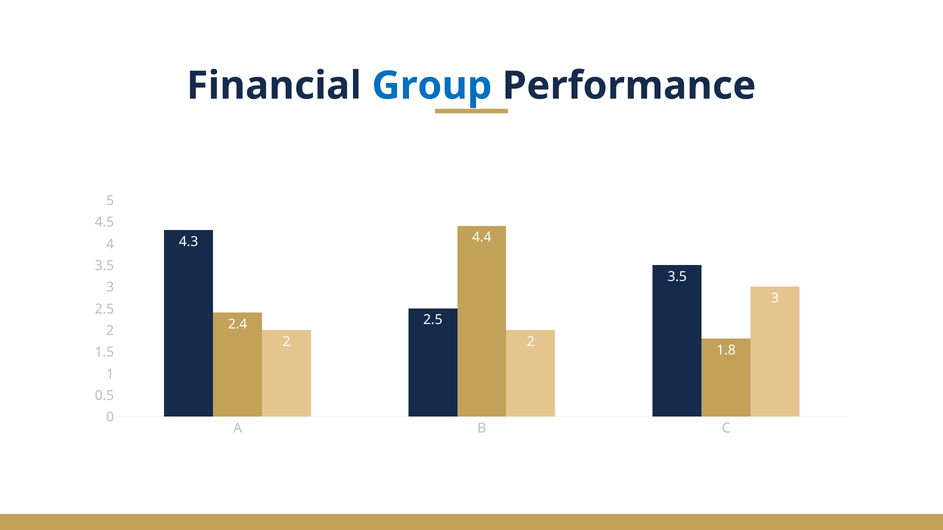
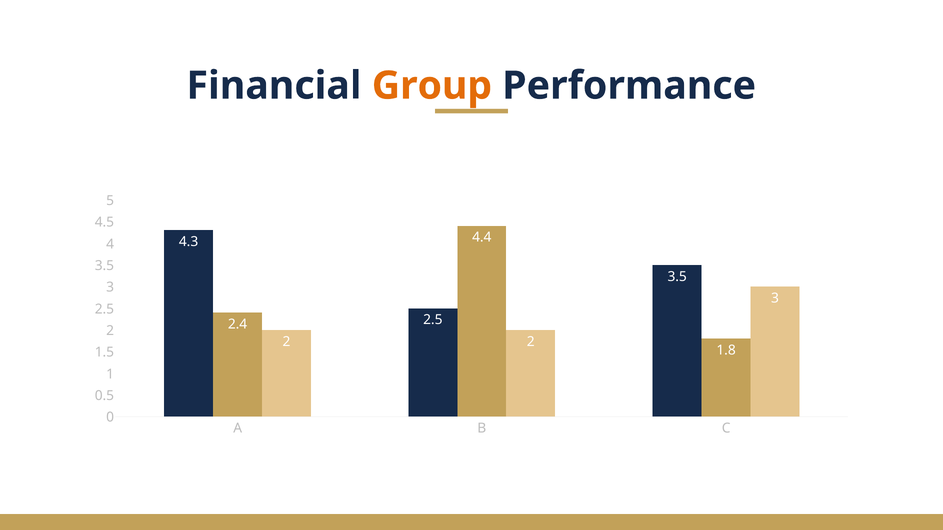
Group colour: blue -> orange (432, 86)
